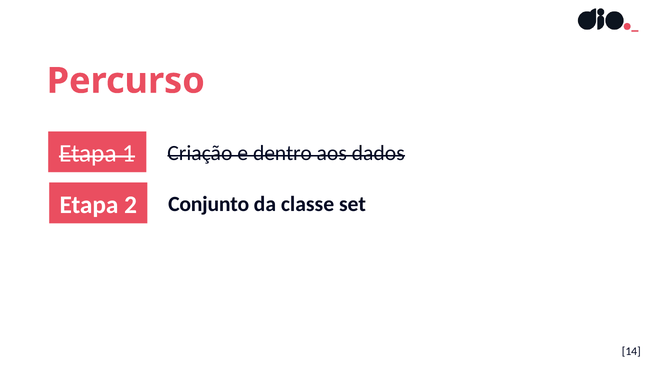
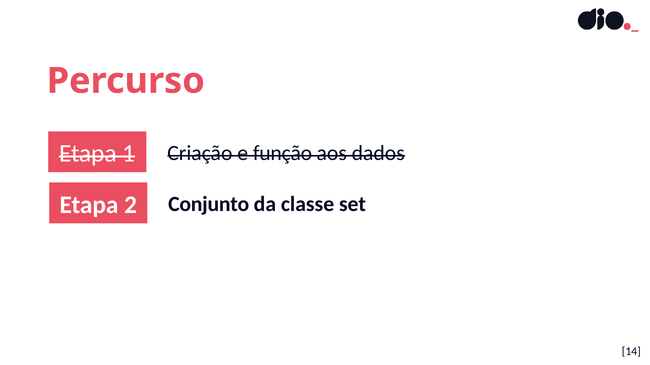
dentro: dentro -> função (282, 153)
